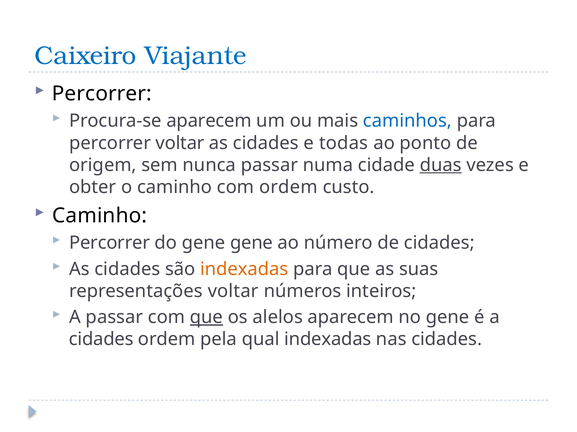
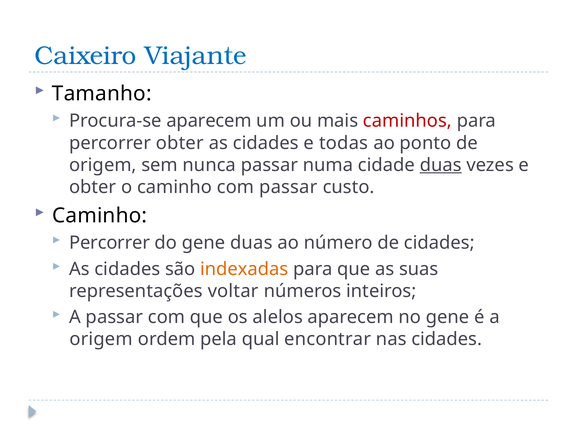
Percorrer: Percorrer -> Tamanho (102, 94)
caminhos colour: blue -> red (407, 121)
percorrer voltar: voltar -> obter (180, 143)
com ordem: ordem -> passar (288, 187)
gene gene: gene -> duas (251, 243)
que underline: present -> none (206, 318)
cidades: cidades -> origem (101, 340)
qual indexadas: indexadas -> encontrar (328, 340)
